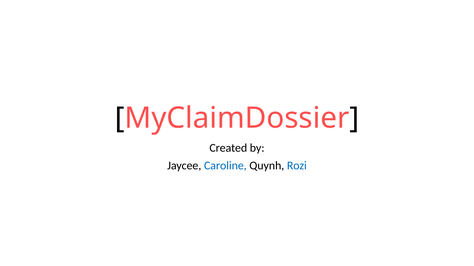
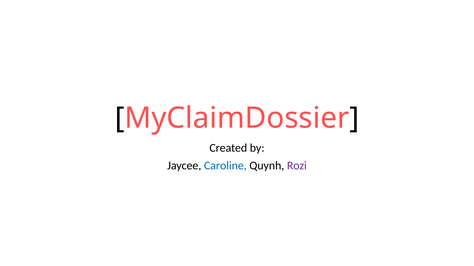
Rozi colour: blue -> purple (297, 166)
